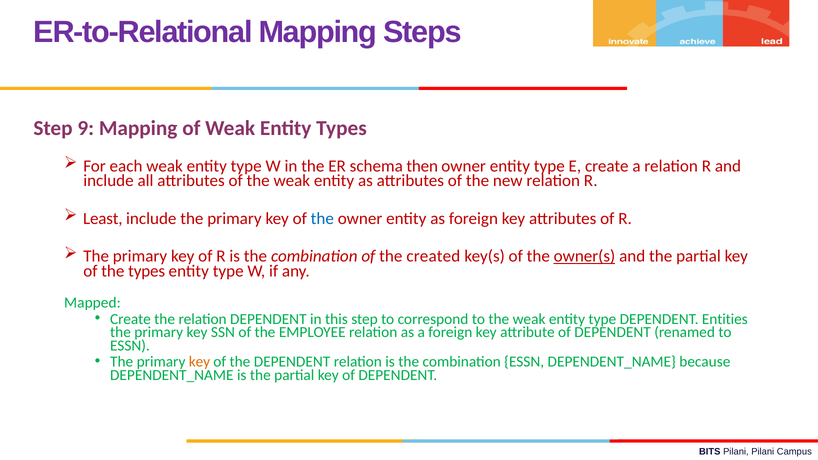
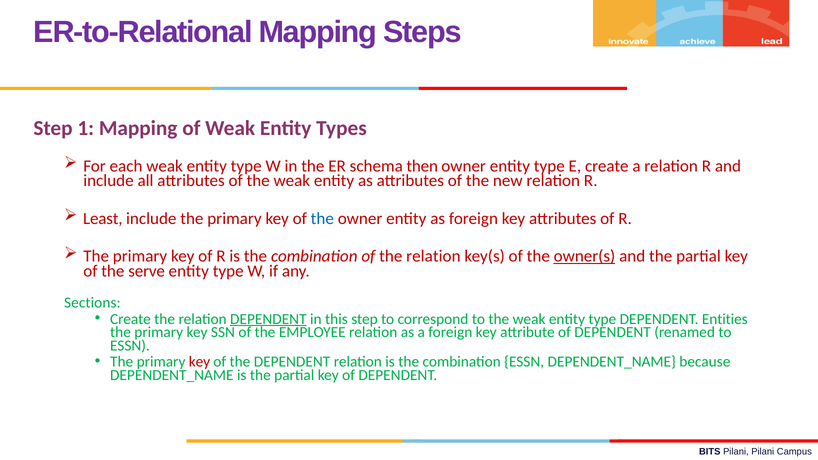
9: 9 -> 1 (86, 128)
of the created: created -> relation (433, 256)
the types: types -> serve (147, 271)
Mapped: Mapped -> Sections (92, 303)
DEPENDENT underline: none -> present (268, 319)
key colour: orange -> red (199, 362)
